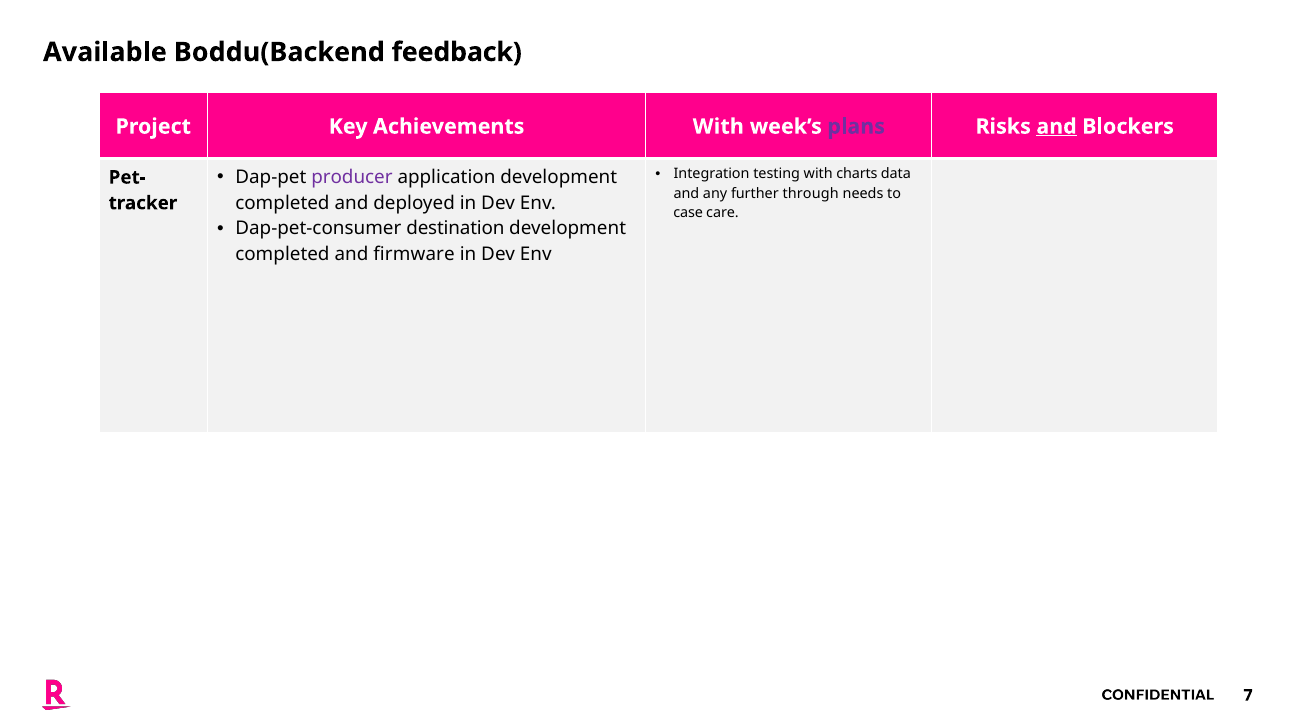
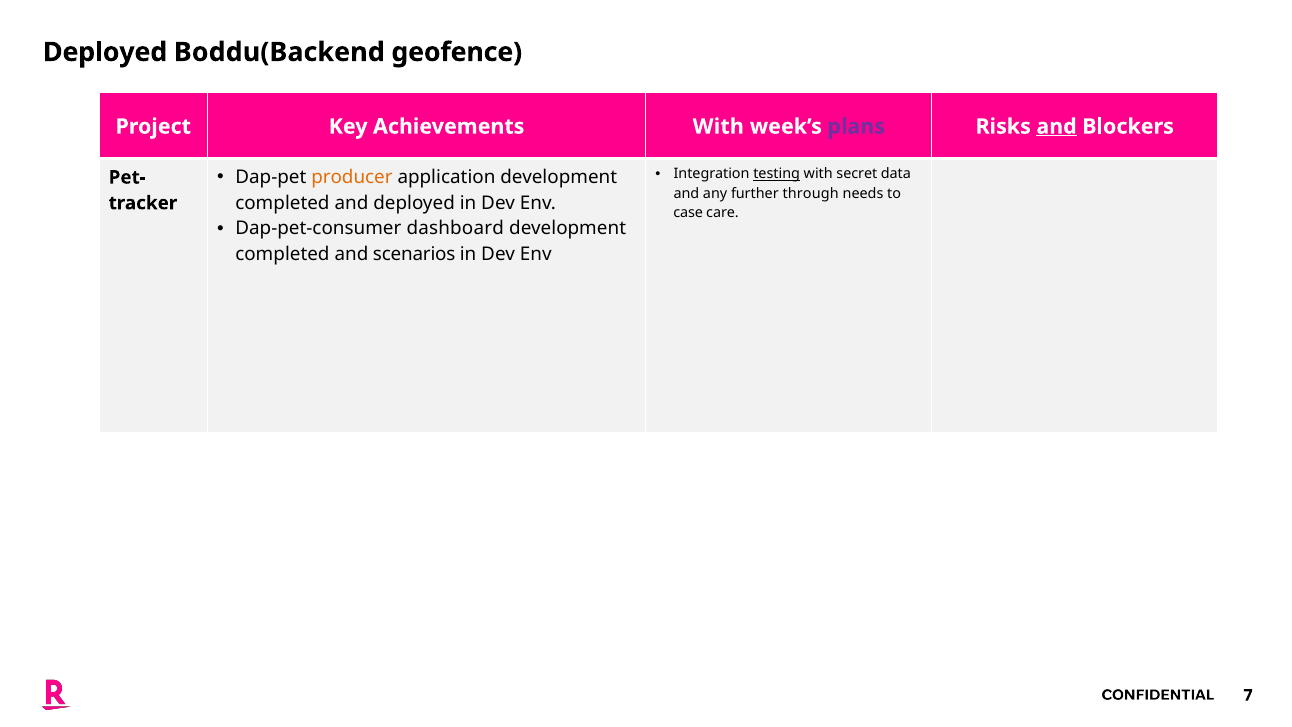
Available: Available -> Deployed (105, 52)
feedback: feedback -> geofence (457, 52)
testing underline: none -> present (777, 174)
charts: charts -> secret (857, 174)
producer colour: purple -> orange (352, 177)
destination: destination -> dashboard (455, 229)
firmware: firmware -> scenarios (414, 254)
